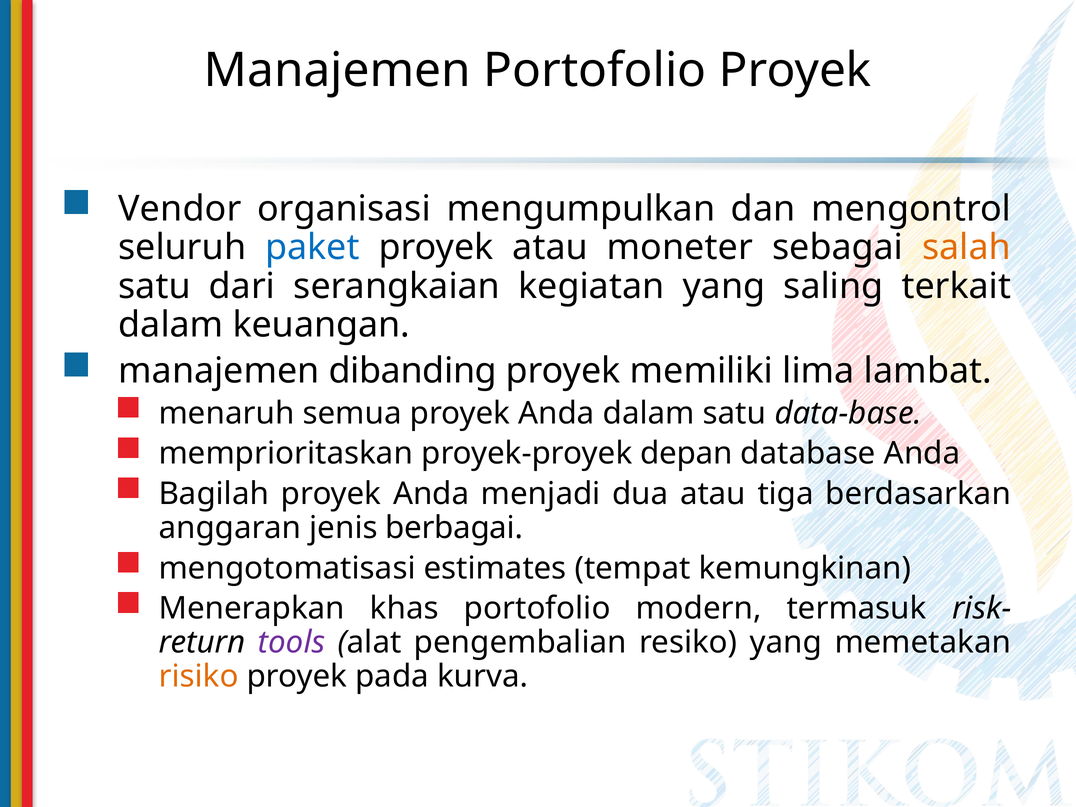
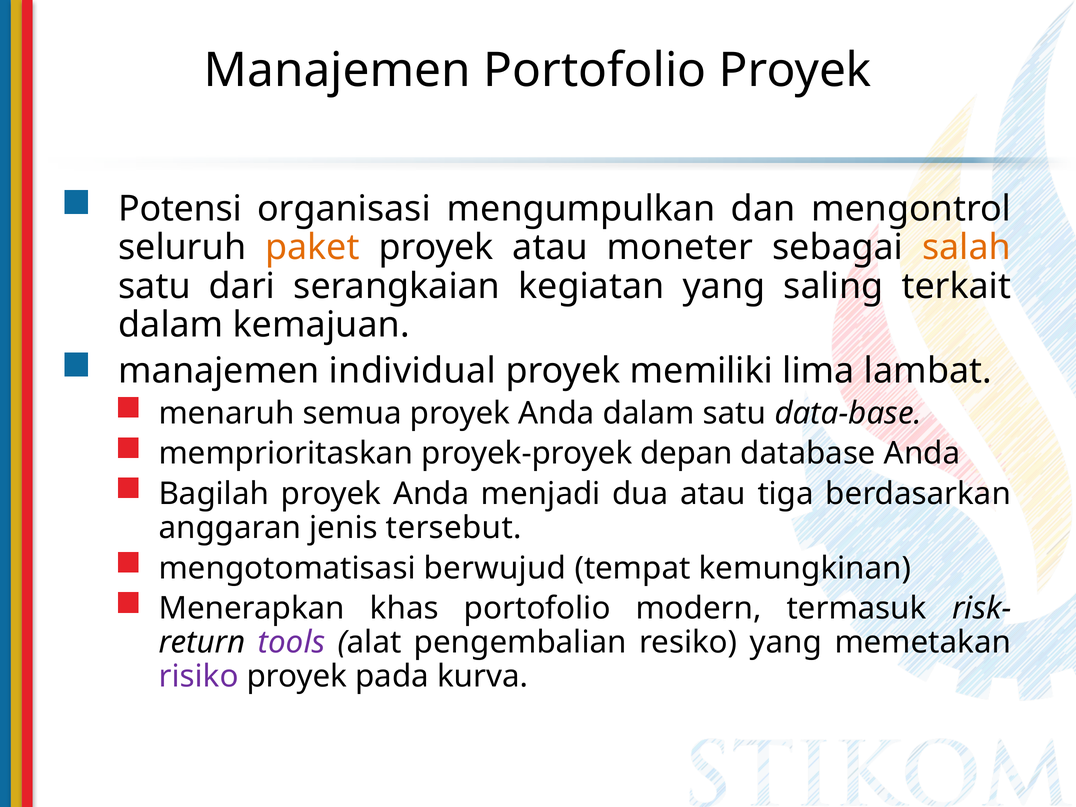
Vendor: Vendor -> Potensi (180, 209)
paket colour: blue -> orange (312, 247)
keuangan: keuangan -> kemajuan (321, 325)
dibanding: dibanding -> individual (412, 371)
berbagai: berbagai -> tersebut (454, 528)
estimates: estimates -> berwujud (495, 568)
risiko colour: orange -> purple (199, 676)
